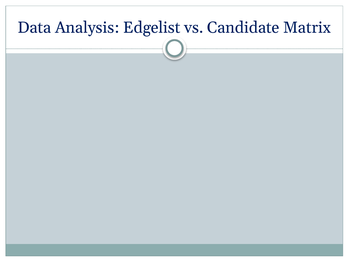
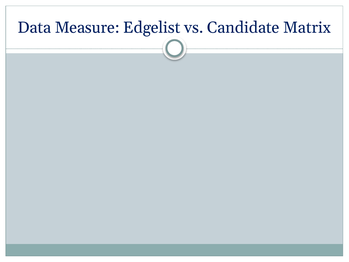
Analysis: Analysis -> Measure (87, 27)
